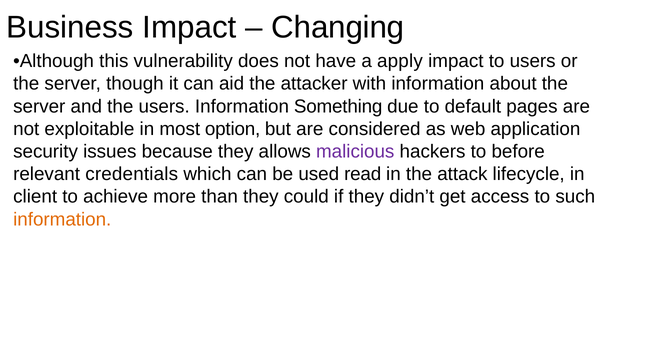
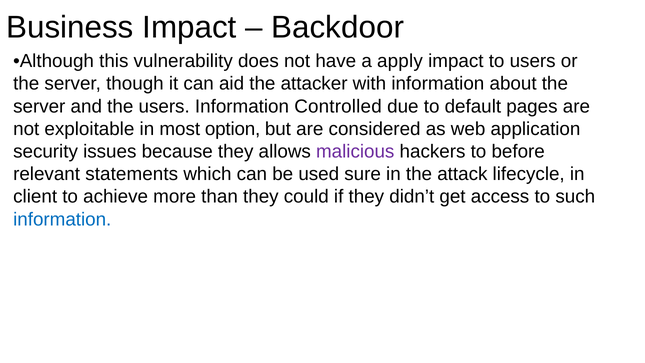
Changing: Changing -> Backdoor (338, 27)
Something: Something -> Controlled (338, 106)
credentials: credentials -> statements (132, 174)
read: read -> sure (363, 174)
information colour: orange -> blue (62, 219)
